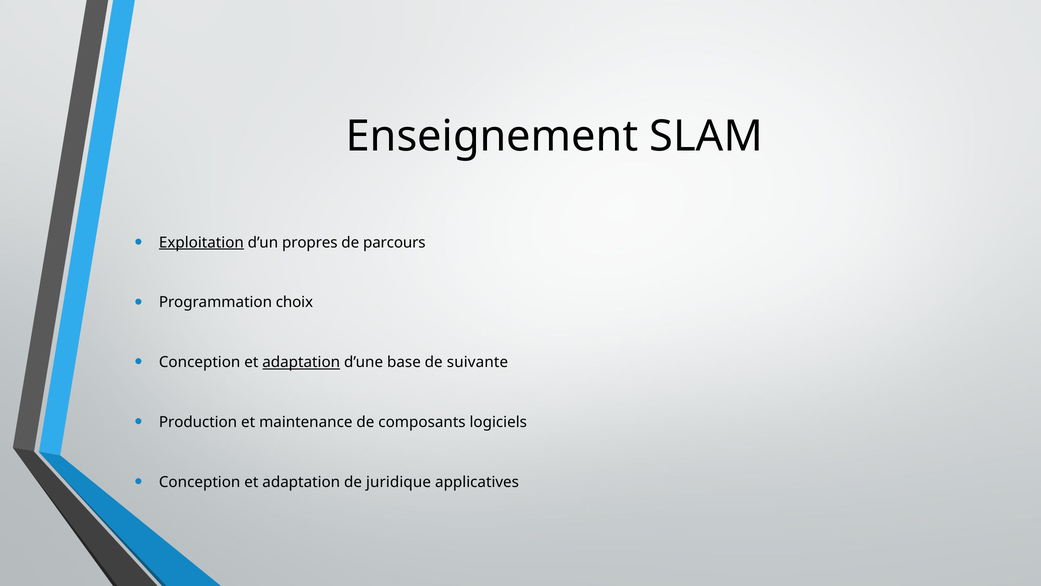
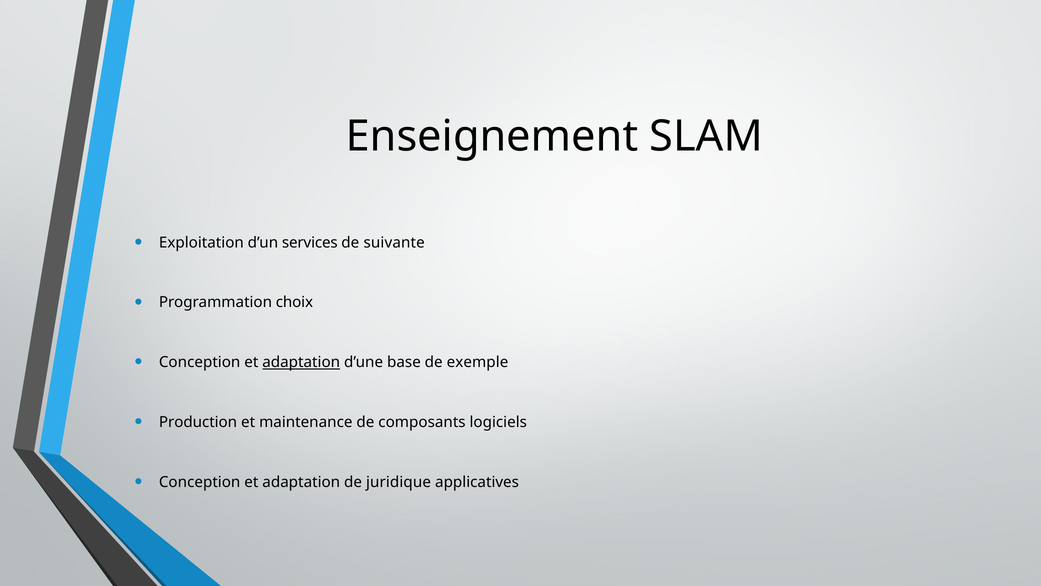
Exploitation underline: present -> none (201, 242)
propres: propres -> services (310, 242)
parcours: parcours -> suivante (394, 242)
suivante: suivante -> exemple (478, 362)
